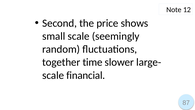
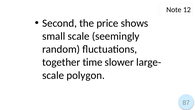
financial: financial -> polygon (86, 75)
